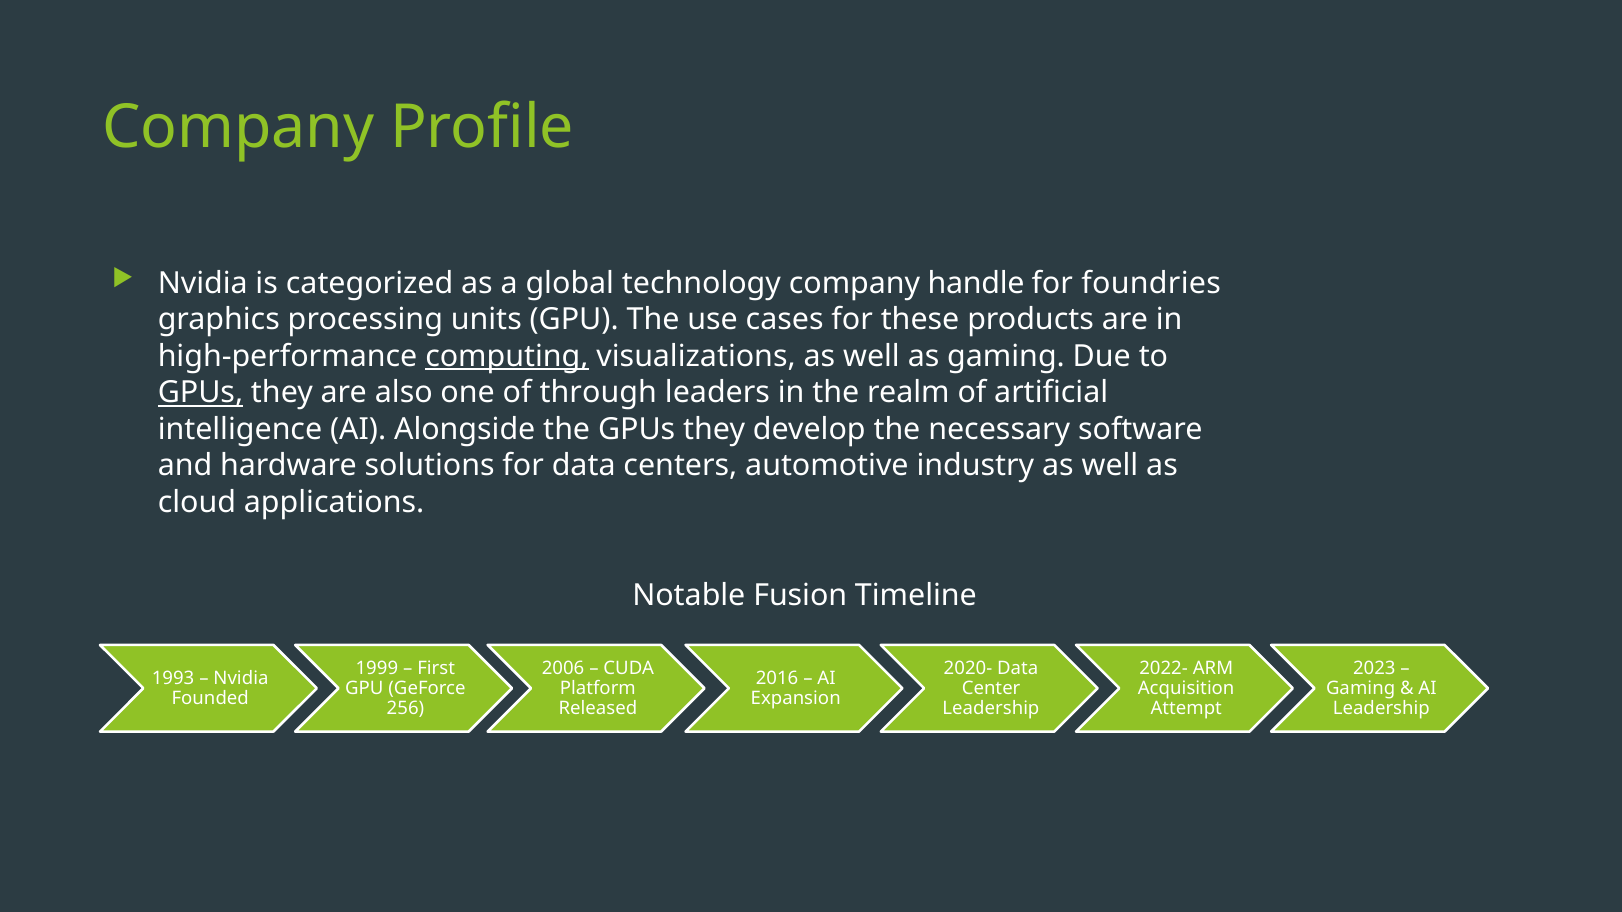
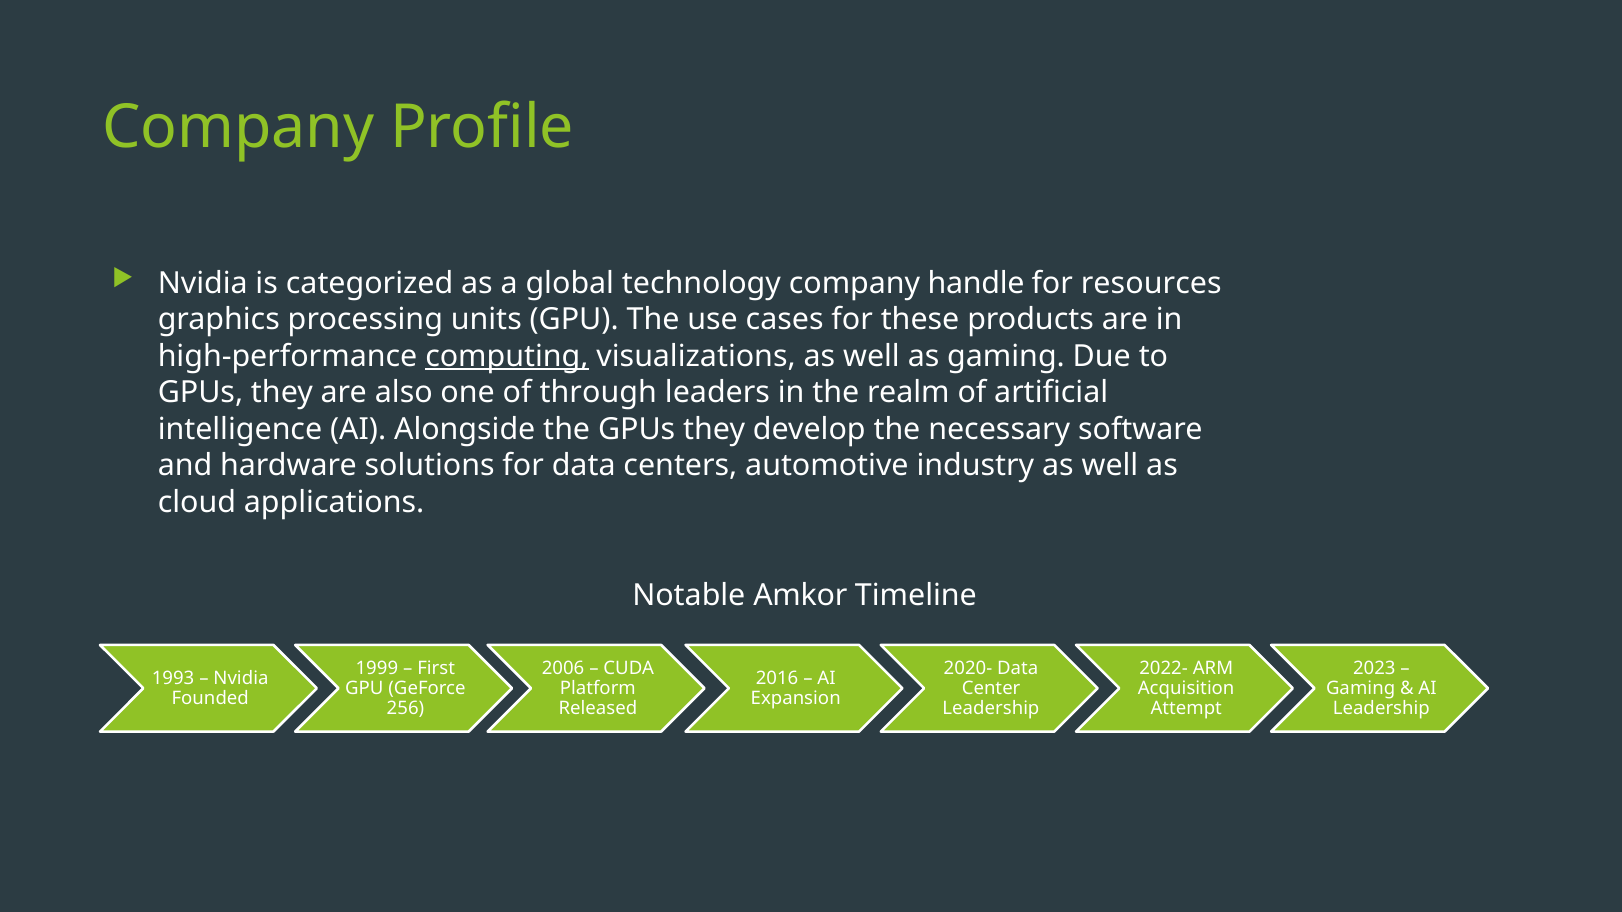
foundries: foundries -> resources (1151, 283)
GPUs underline: present -> none (200, 393)
Fusion: Fusion -> Amkor (800, 596)
